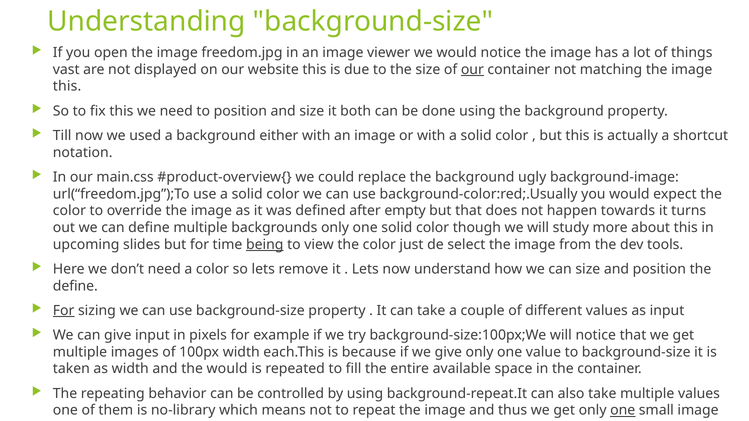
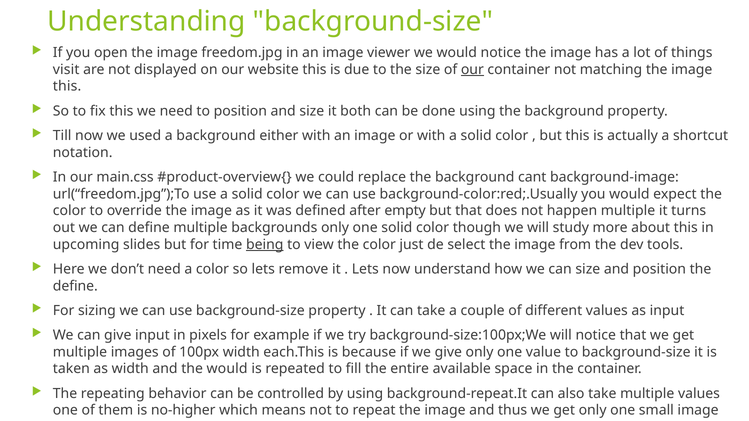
vast: vast -> visit (66, 69)
ugly: ugly -> cant (532, 177)
happen towards: towards -> multiple (628, 211)
For underline: present -> none (64, 311)
no-library: no-library -> no-higher (183, 411)
one underline: present -> none (623, 411)
